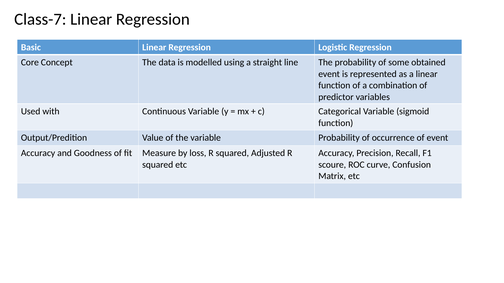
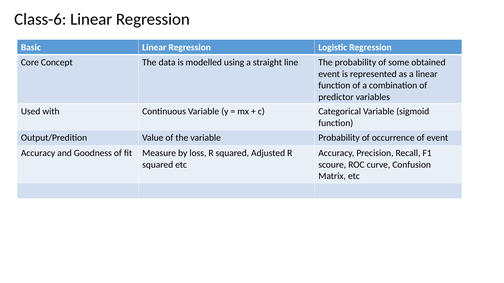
Class-7: Class-7 -> Class-6 (40, 19)
